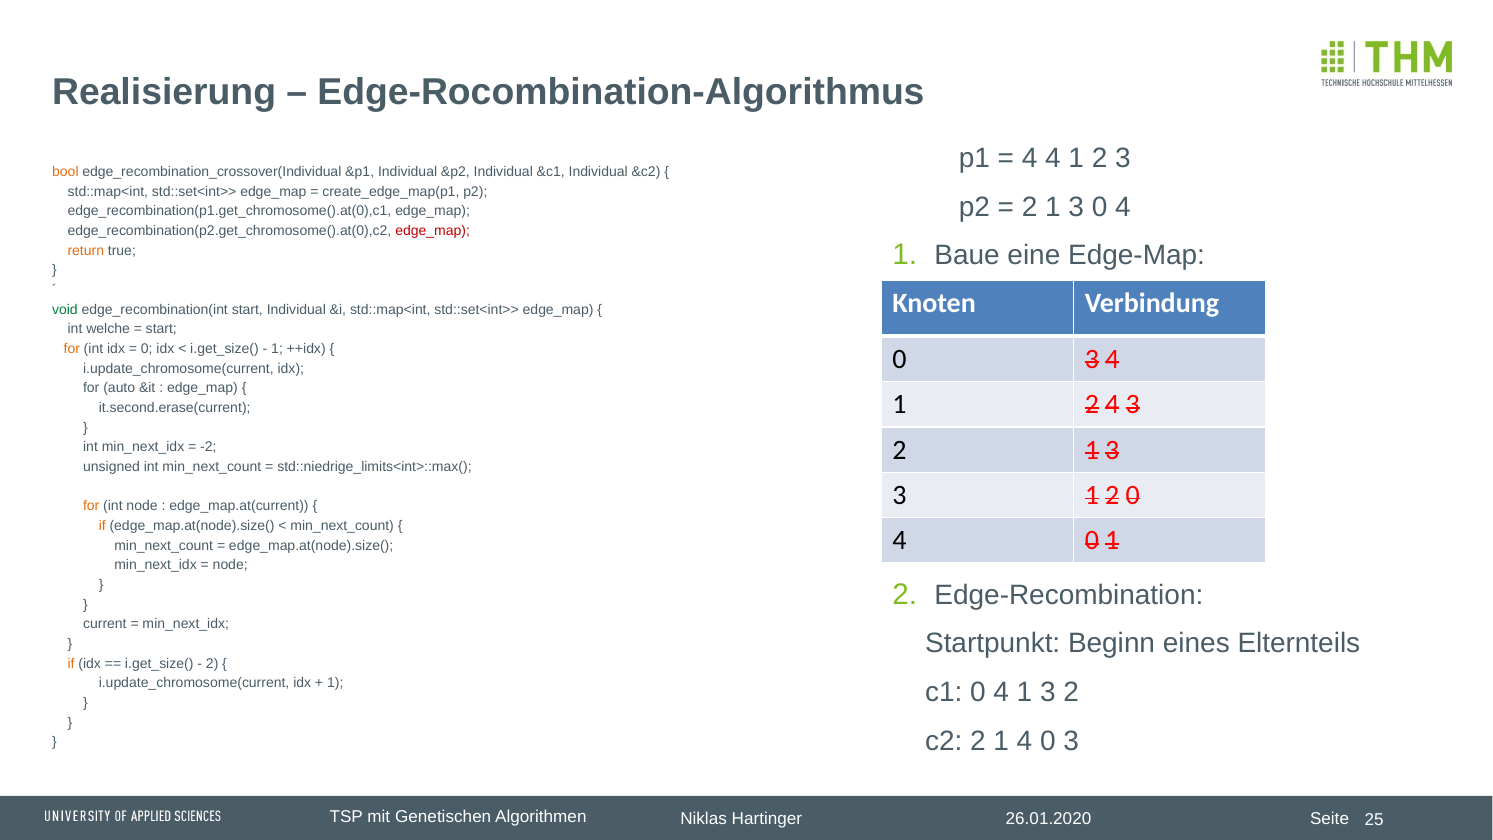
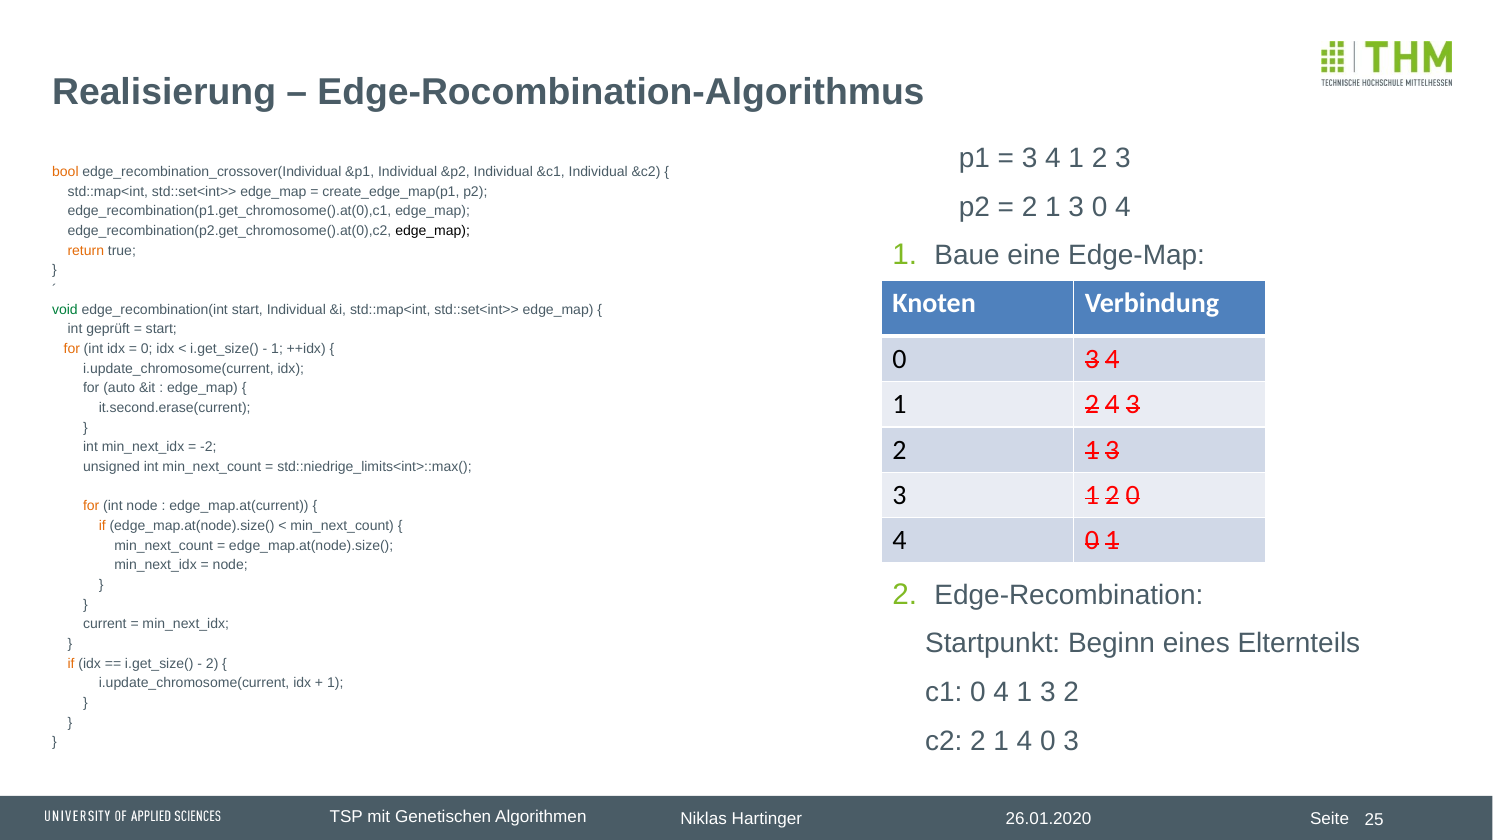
4: 4 -> 3 (1030, 158)
edge_map colour: red -> black (433, 231)
welche: welche -> geprüft (108, 329)
